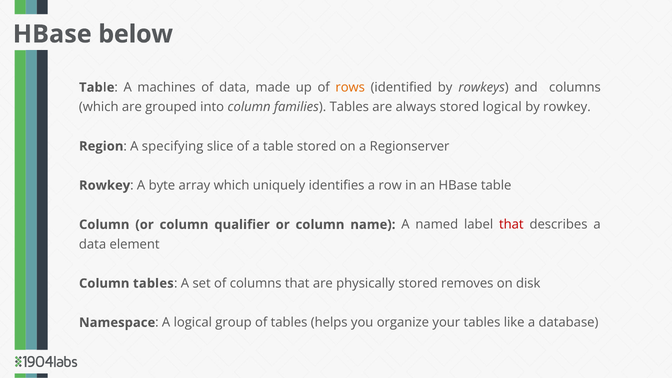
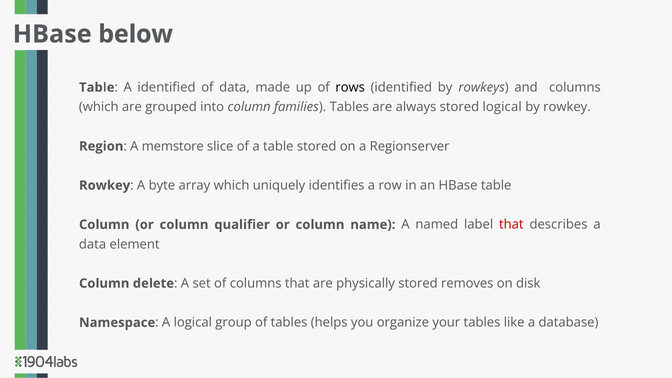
A machines: machines -> identified (167, 87)
rows colour: orange -> black (350, 87)
specifying: specifying -> memstore (173, 146)
Column tables: tables -> delete (153, 283)
